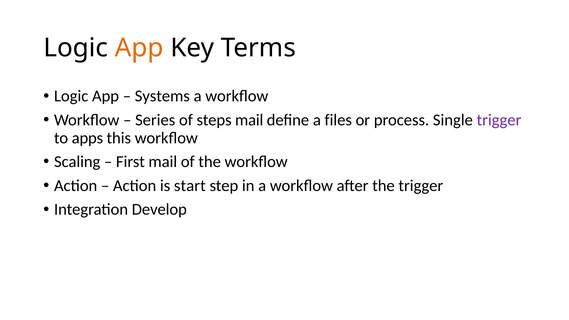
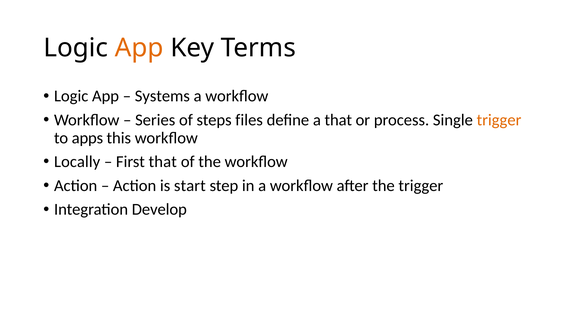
steps mail: mail -> files (249, 120)
a files: files -> that (338, 120)
trigger colour: purple -> orange (499, 120)
Scaling: Scaling -> Locally (77, 162)
First mail: mail -> that (163, 162)
